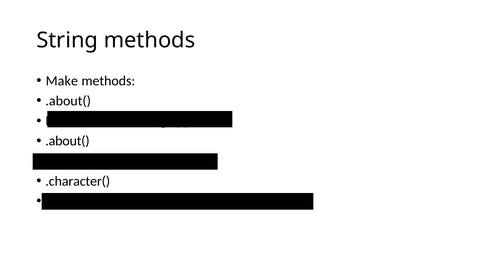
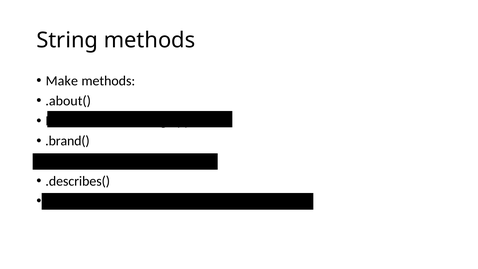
.about(: .about( -> .brand( (67, 141)
.character(: .character( -> .describes( (78, 181)
